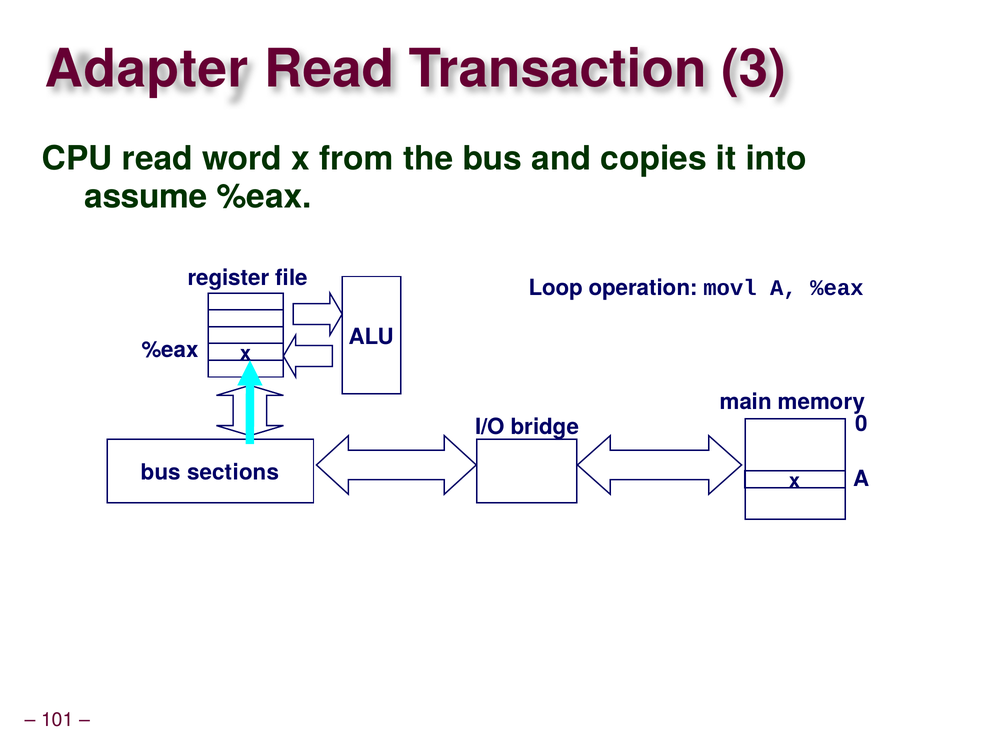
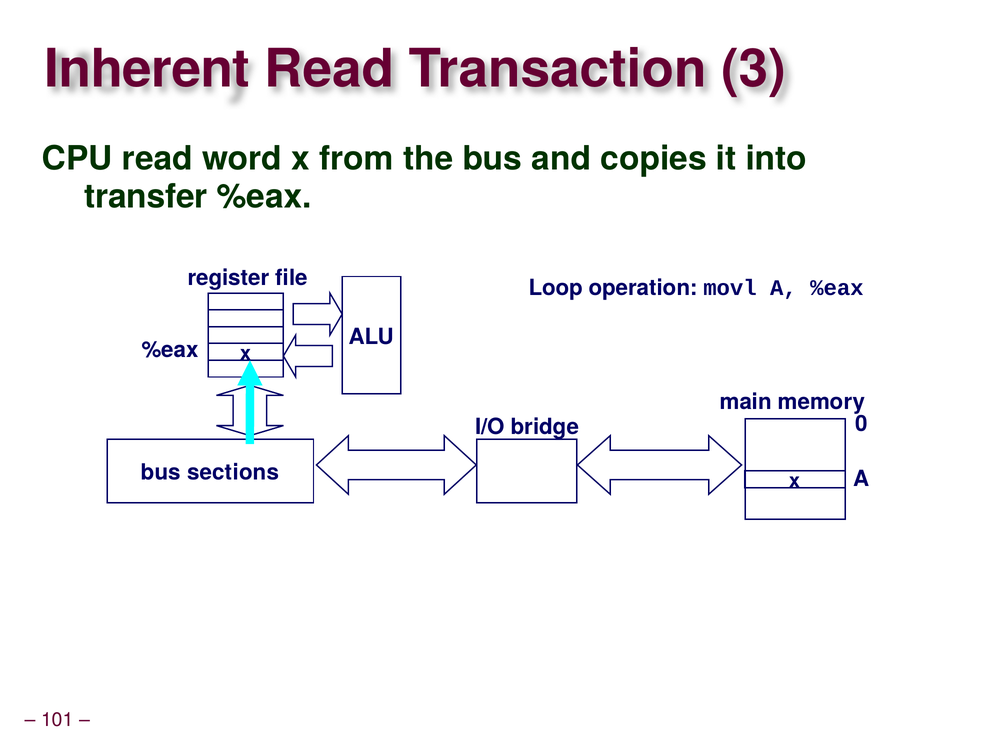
Adapter: Adapter -> Inherent (147, 69)
assume: assume -> transfer (146, 197)
